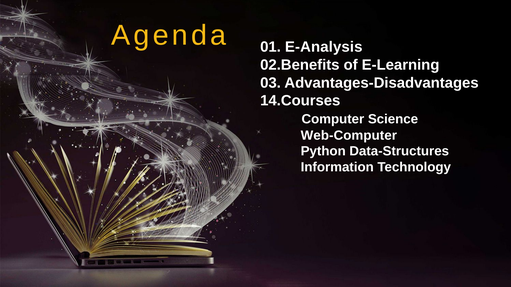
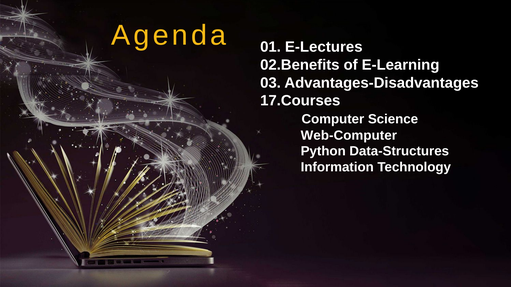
E-Analysis: E-Analysis -> E-Lectures (324, 47)
14.Courses: 14.Courses -> 17.Courses (300, 101)
